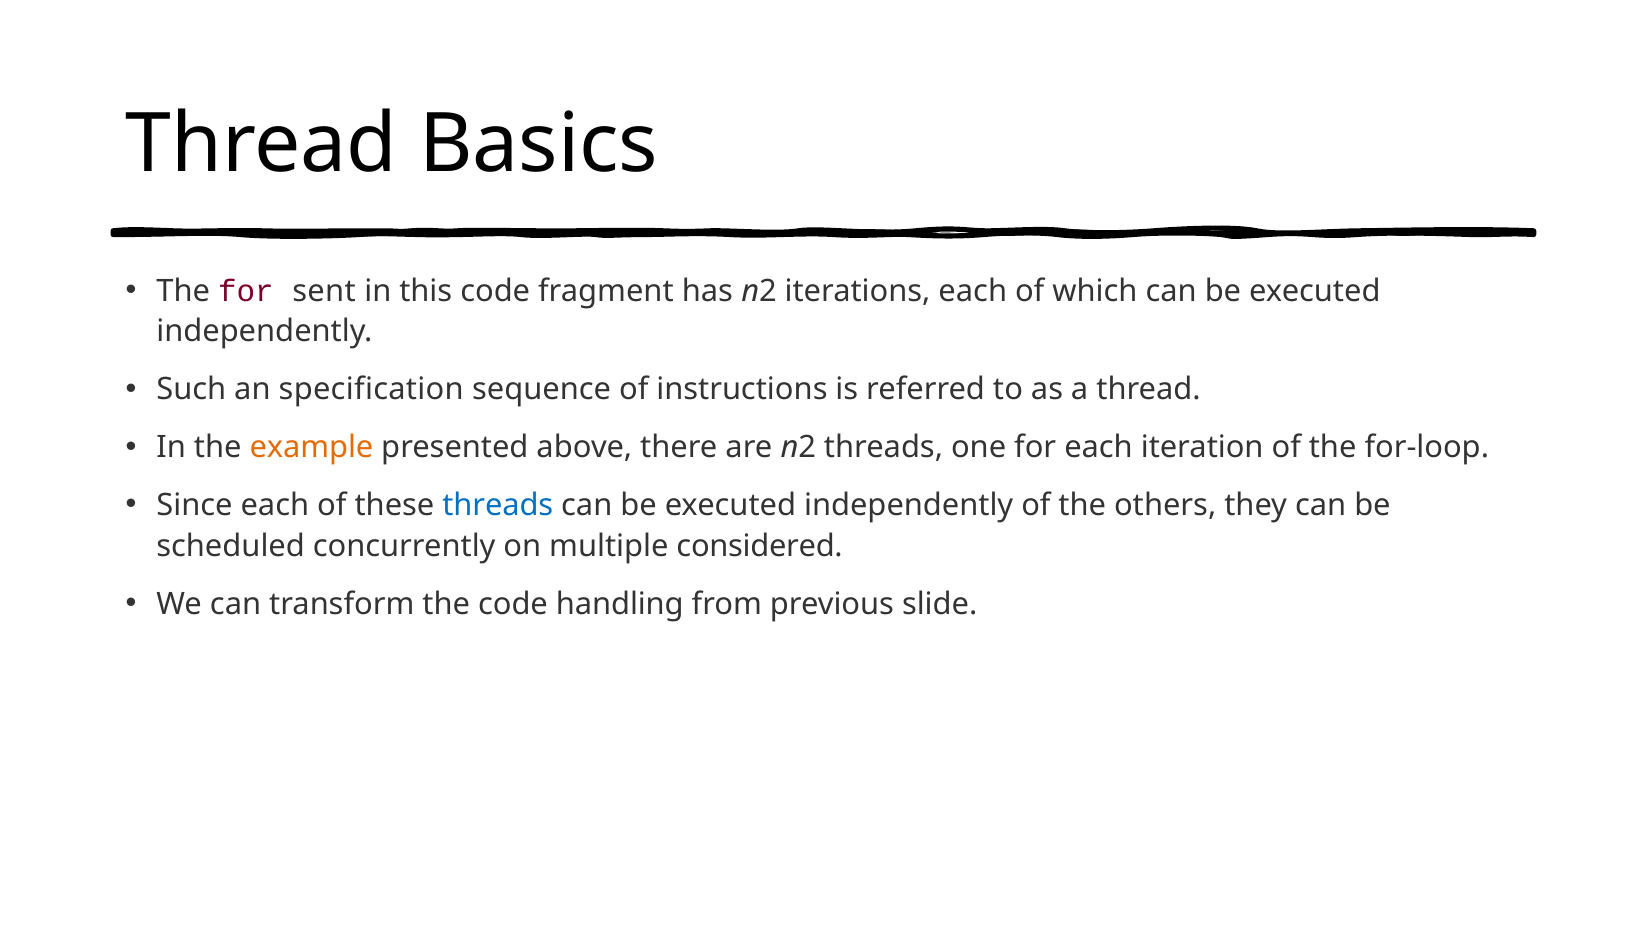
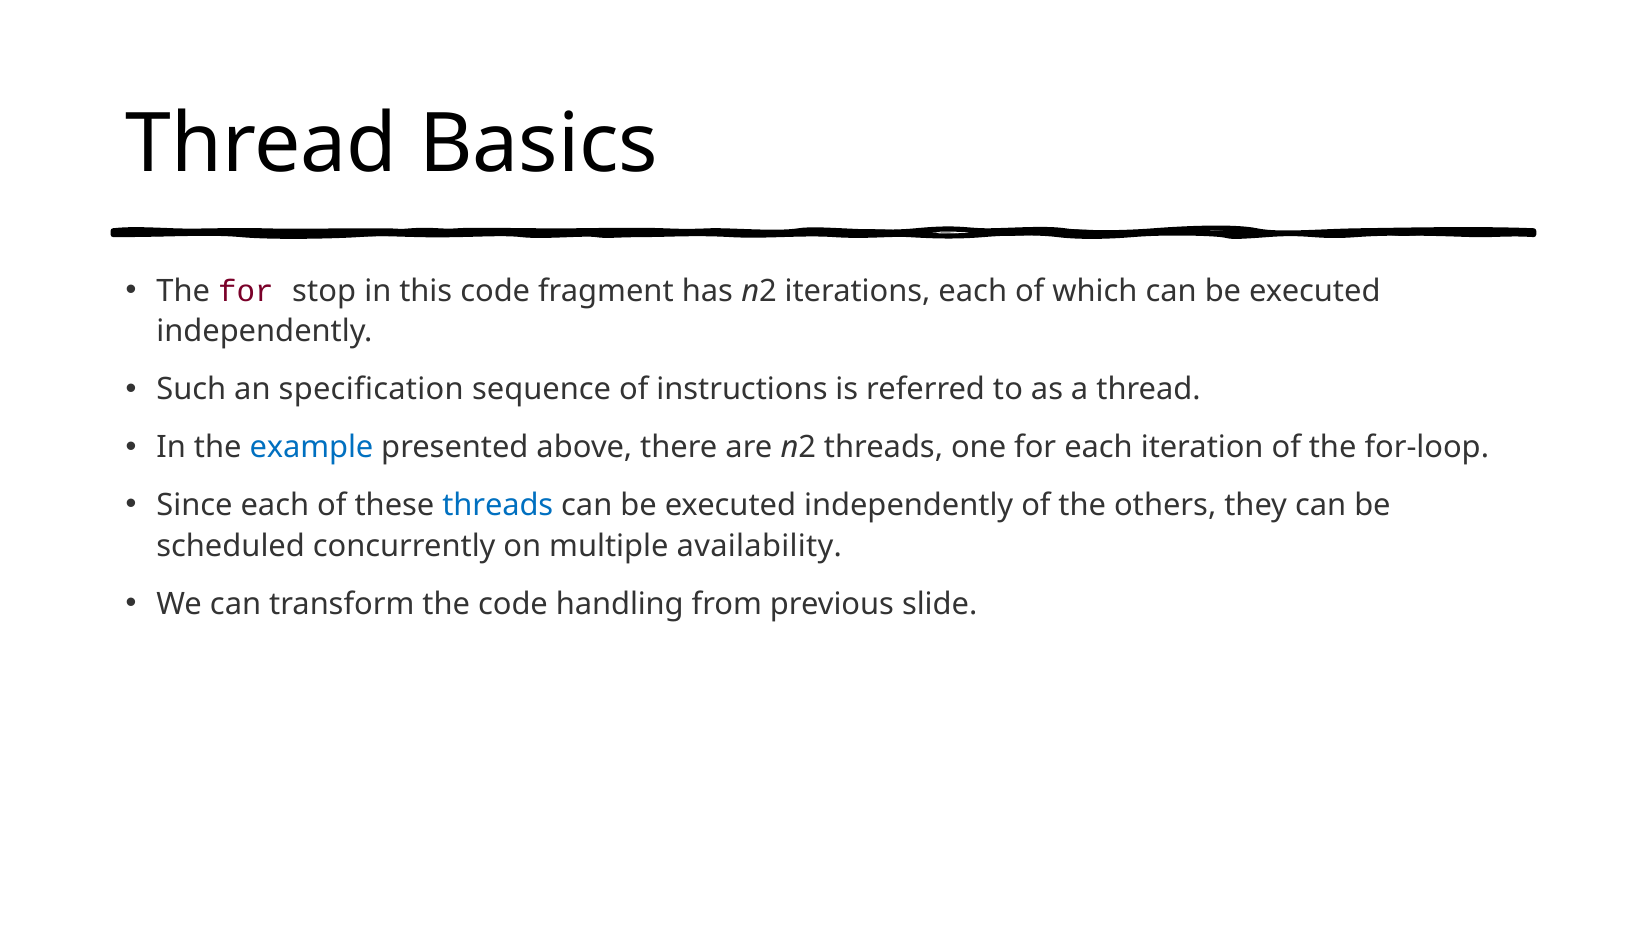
sent: sent -> stop (324, 291)
example colour: orange -> blue (311, 448)
considered: considered -> availability (759, 546)
